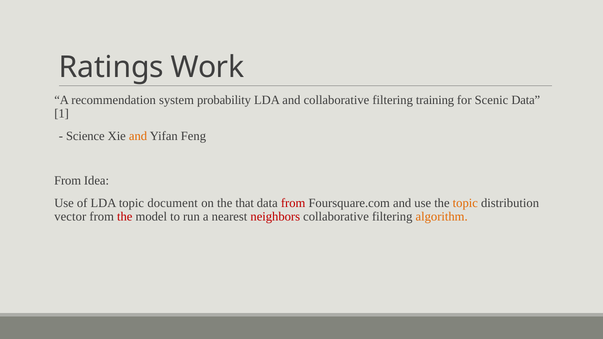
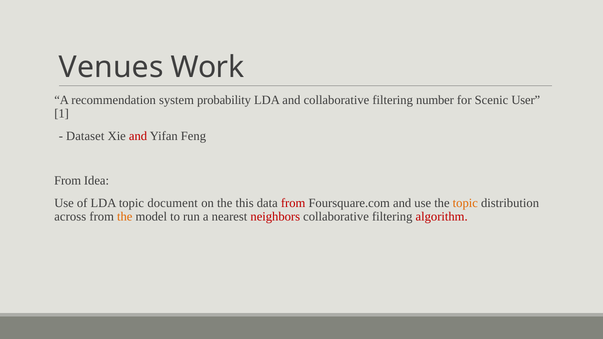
Ratings: Ratings -> Venues (111, 68)
training: training -> number (435, 100)
Scenic Data: Data -> User (526, 100)
Science: Science -> Dataset (85, 136)
and colour: orange -> red (138, 136)
that: that -> this (245, 203)
vector: vector -> across (70, 217)
the colour: red -> orange (125, 217)
algorithm colour: orange -> red (442, 217)
